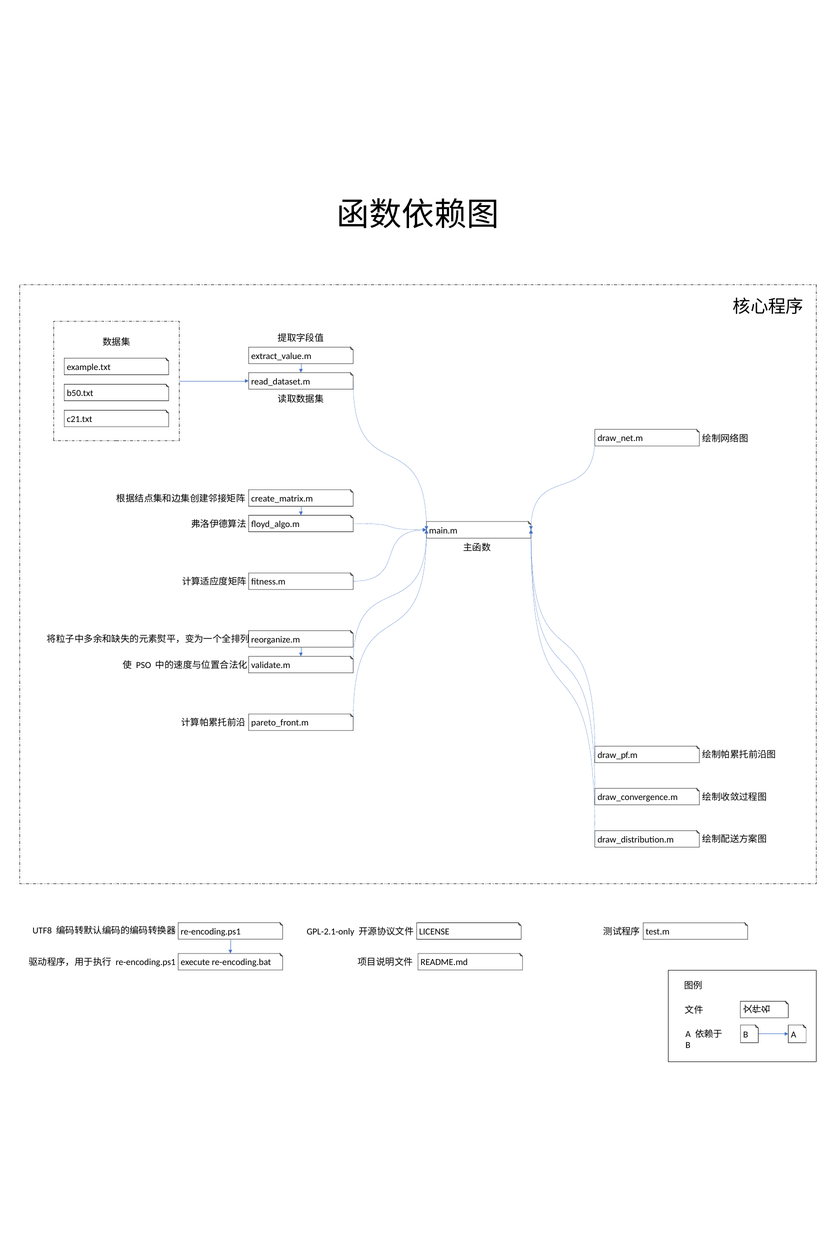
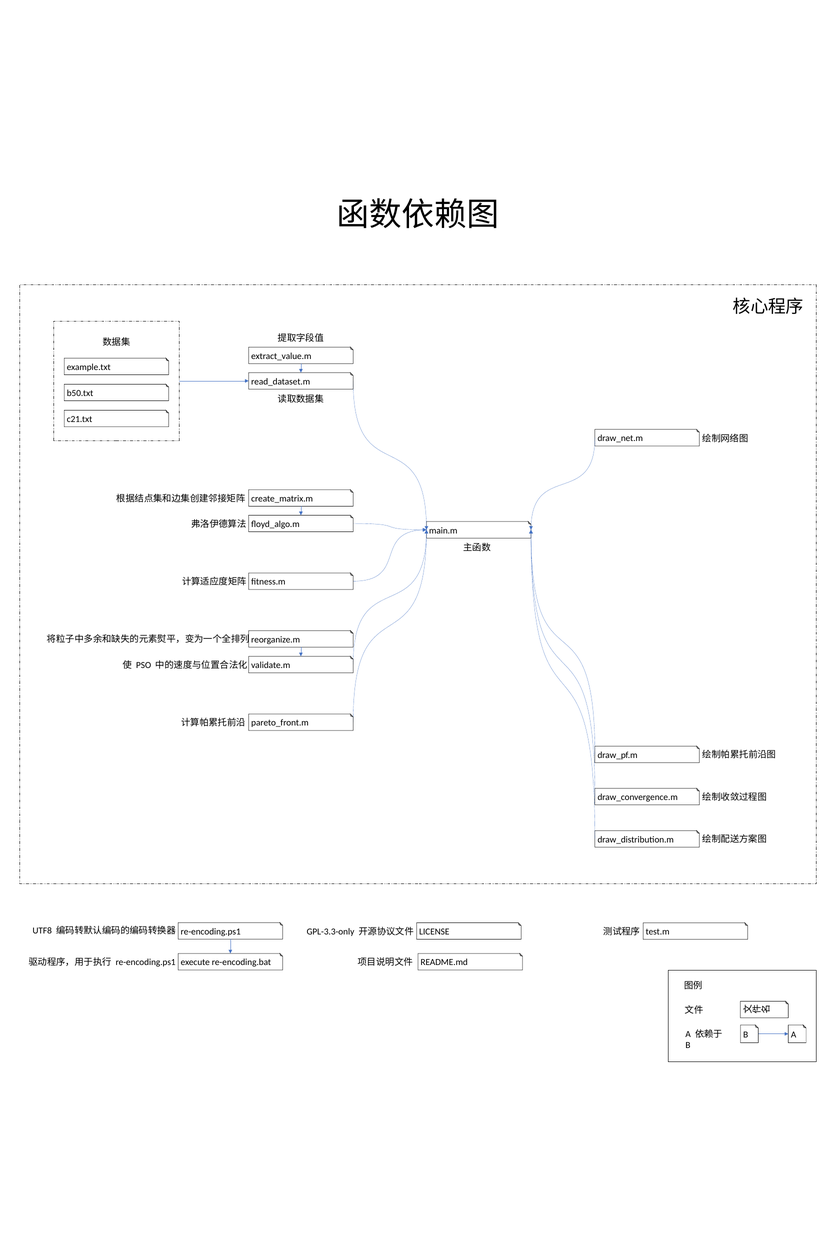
GPL-2.1-only: GPL-2.1-only -> GPL-3.3-only (330, 932)
